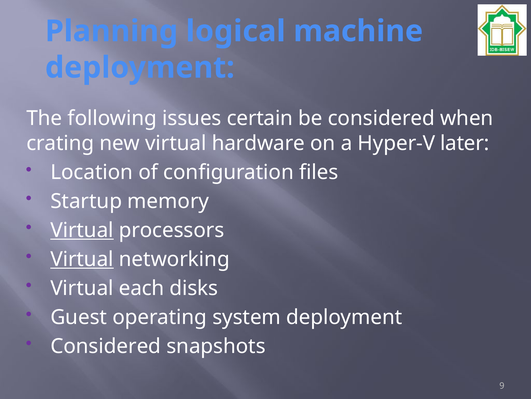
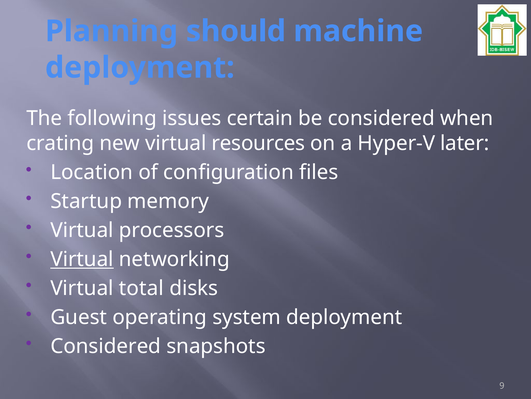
logical: logical -> should (236, 31)
hardware: hardware -> resources (258, 143)
Virtual underline: present -> none (82, 230)
each: each -> total (141, 288)
